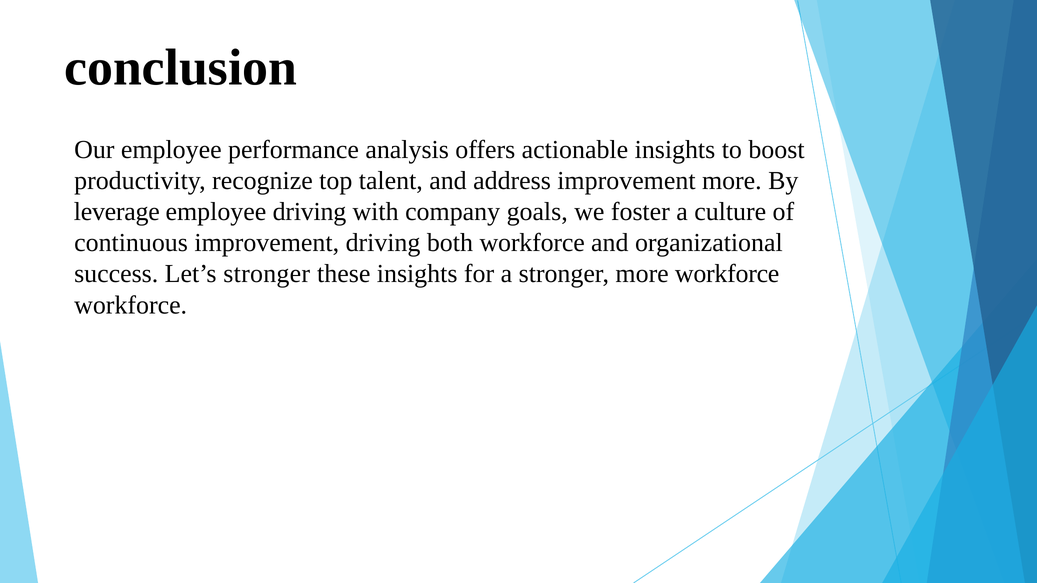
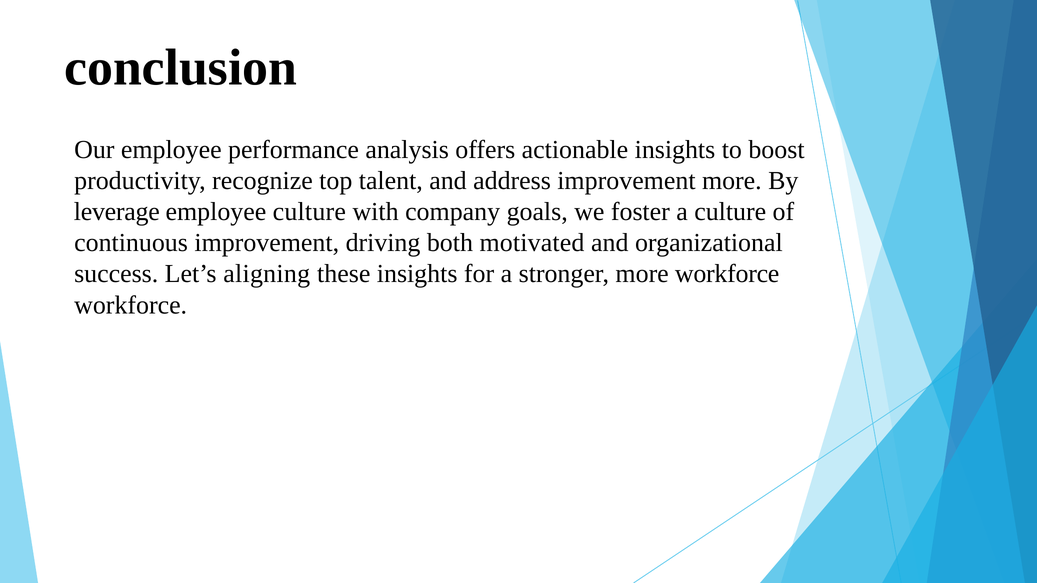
employee driving: driving -> culture (309, 212)
both workforce: workforce -> motivated (532, 243)
Let’s stronger: stronger -> aligning (267, 274)
